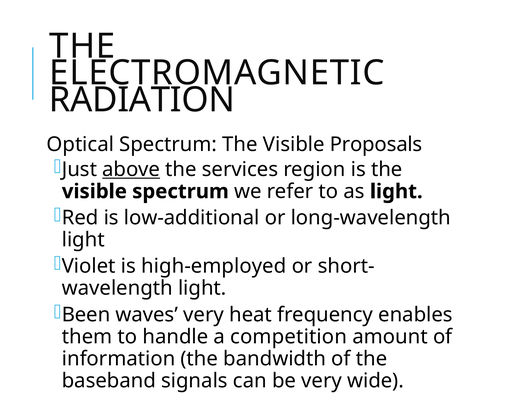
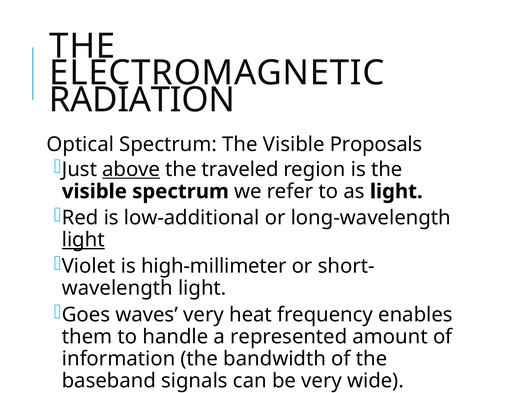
services: services -> traveled (240, 169)
light underline: none -> present (83, 240)
high-employed: high-employed -> high-millimeter (214, 266)
Been: Been -> Goes (86, 315)
competition: competition -> represented (289, 337)
